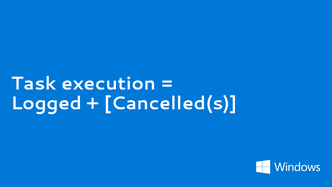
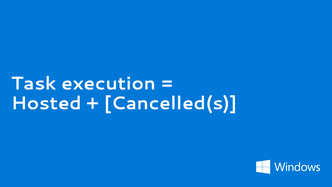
Logged: Logged -> Hosted (46, 103)
